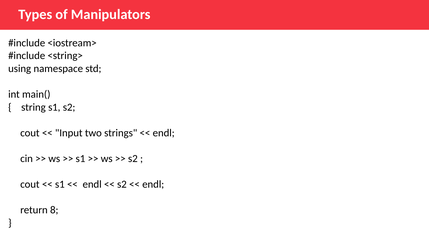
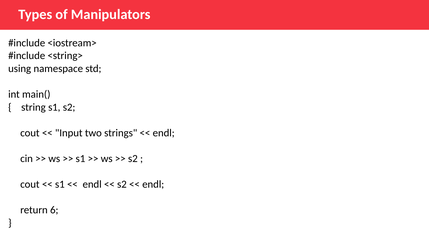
8: 8 -> 6 (54, 210)
